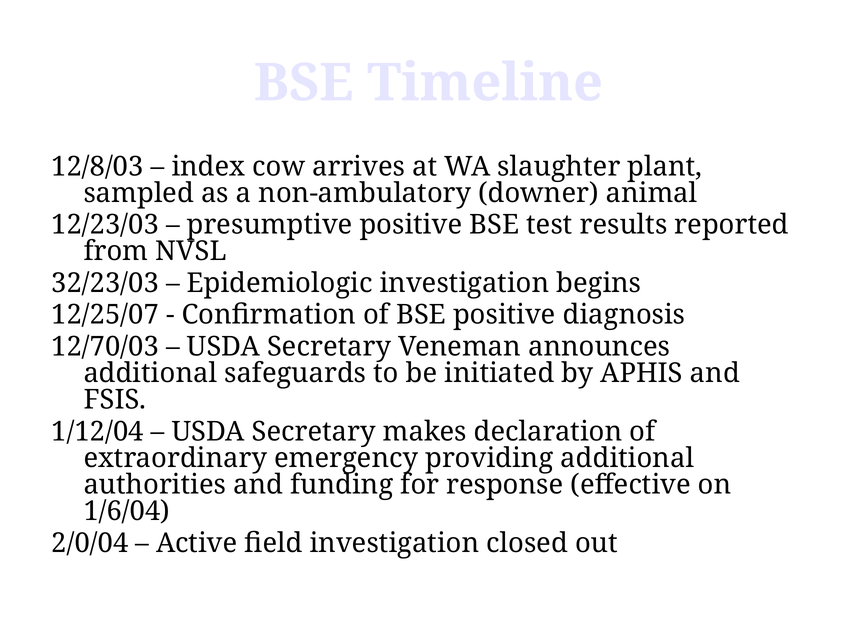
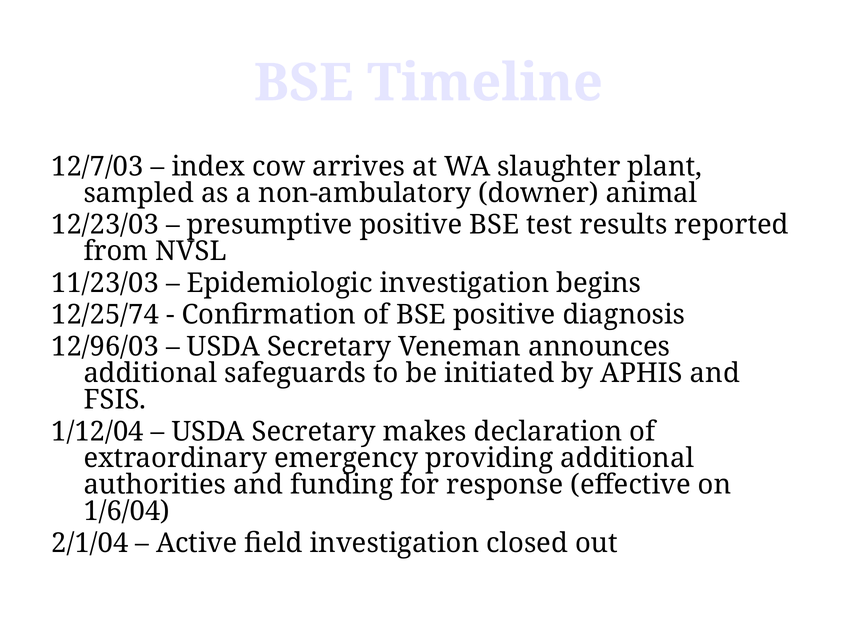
12/8/03: 12/8/03 -> 12/7/03 (97, 166)
32/23/03: 32/23/03 -> 11/23/03 (105, 283)
12/25/07: 12/25/07 -> 12/25/74 (105, 315)
12/70/03: 12/70/03 -> 12/96/03 (105, 346)
2/0/04: 2/0/04 -> 2/1/04 (90, 543)
